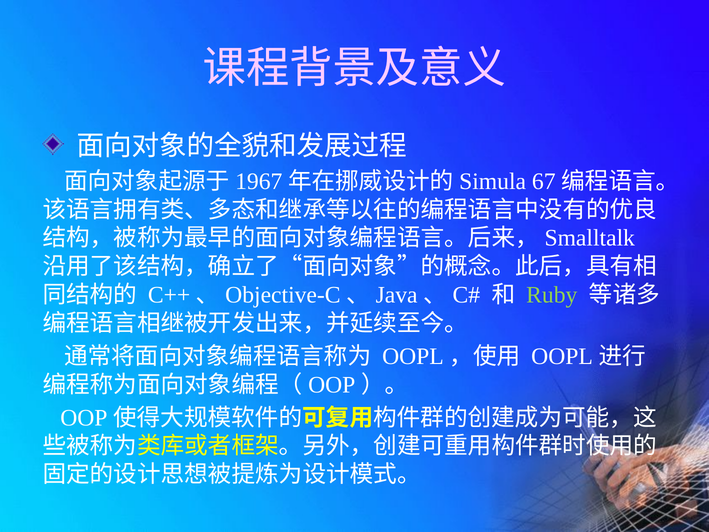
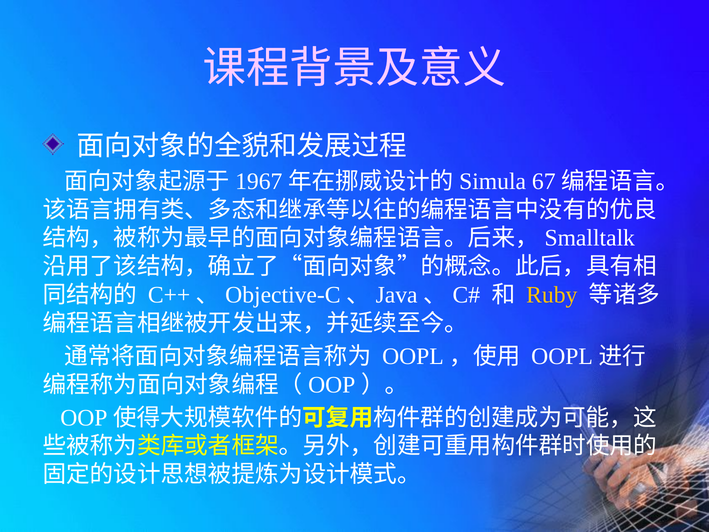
Ruby colour: light green -> yellow (552, 295)
